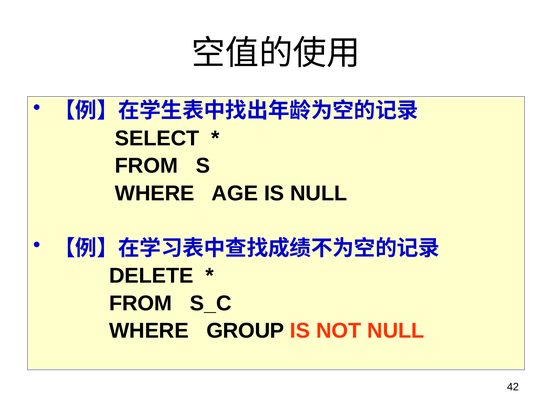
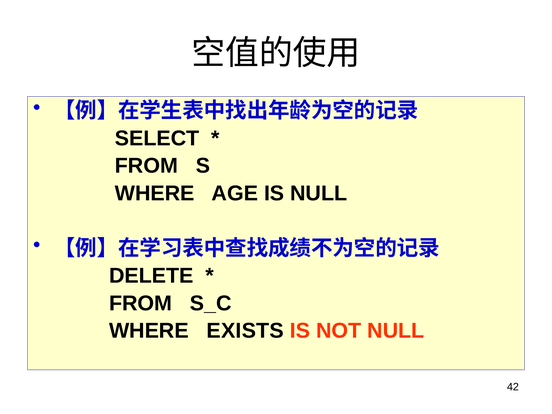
GROUP: GROUP -> EXISTS (245, 331)
